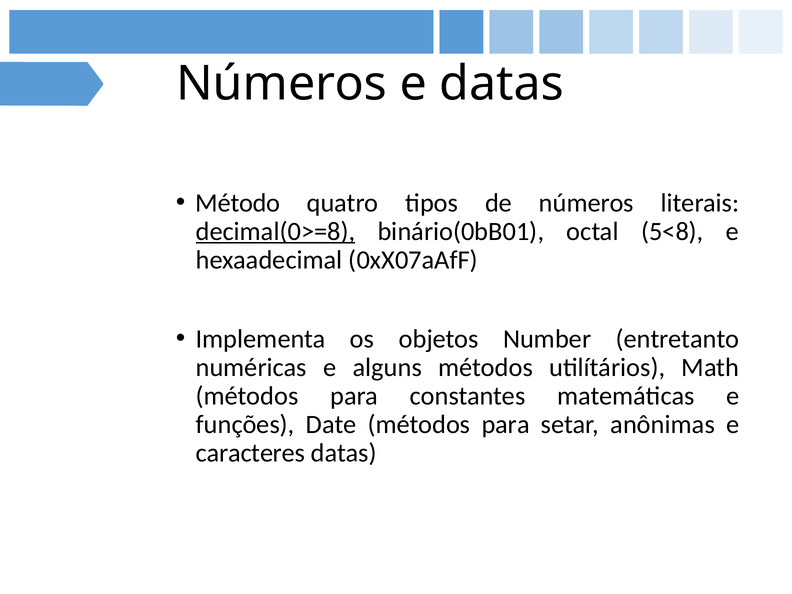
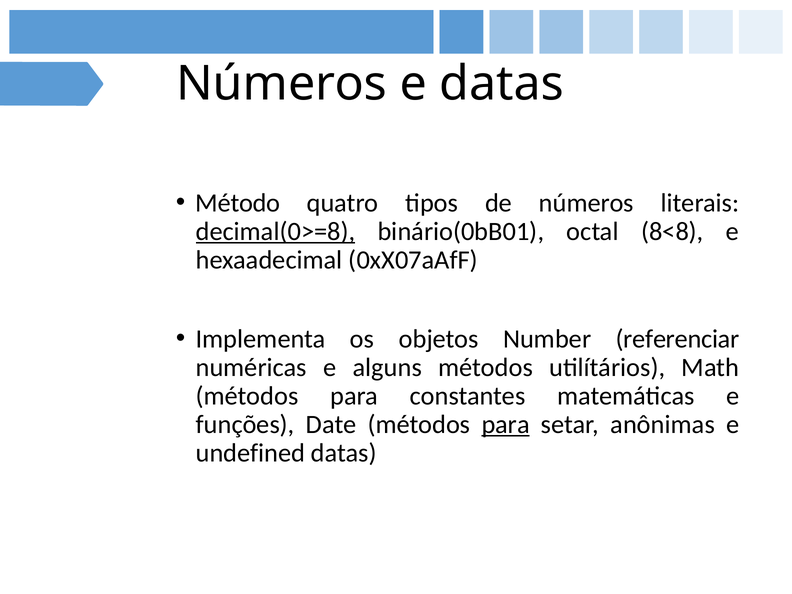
5<8: 5<8 -> 8<8 (672, 231)
entretanto: entretanto -> referenciar (678, 339)
para underline: none -> present (506, 424)
caracteres: caracteres -> undefined (250, 453)
